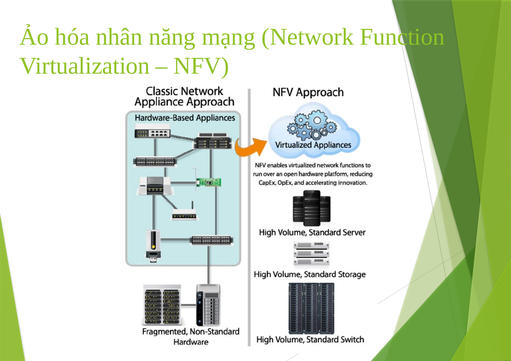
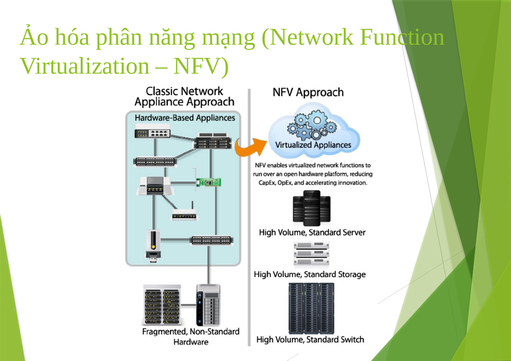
nhân: nhân -> phân (119, 37)
